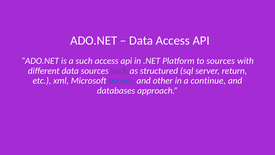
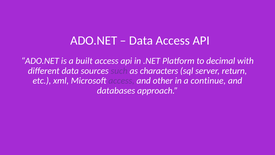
a such: such -> built (84, 61)
to sources: sources -> decimal (221, 61)
structured: structured -> characters (159, 71)
access colour: blue -> purple (121, 81)
